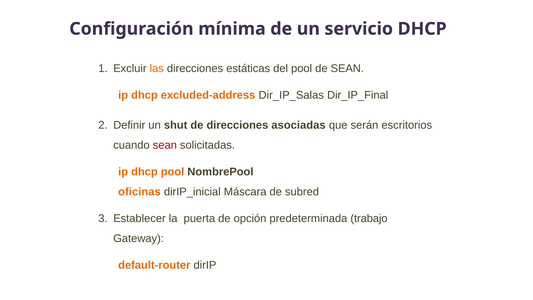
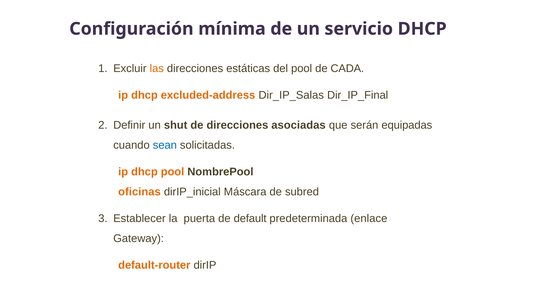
de SEAN: SEAN -> CADA (347, 68)
escritorios: escritorios -> equipadas (407, 125)
sean colour: red -> blue (165, 145)
opción: opción -> default (250, 218)
trabajo: trabajo -> enlace (369, 218)
